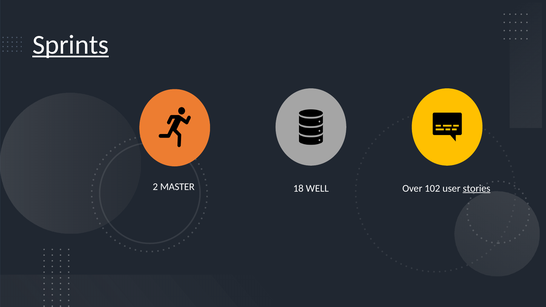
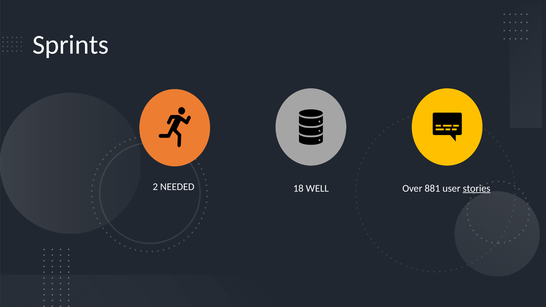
Sprints underline: present -> none (71, 45)
MASTER: MASTER -> NEEDED (177, 187)
102: 102 -> 881 (432, 188)
